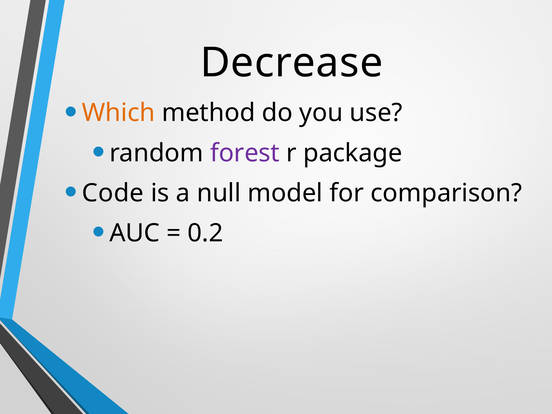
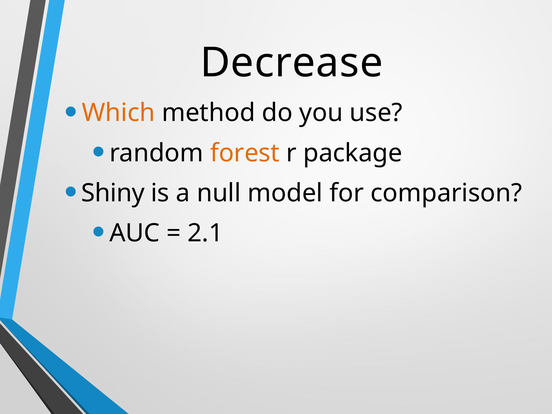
forest colour: purple -> orange (245, 153)
Code: Code -> Shiny (113, 193)
0.2: 0.2 -> 2.1 (205, 233)
